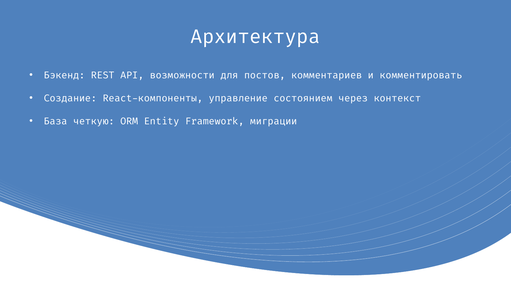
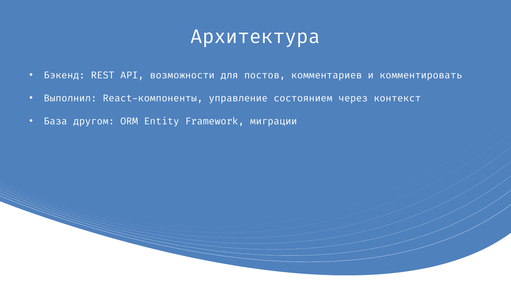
Создание: Создание -> Выполнил (70, 98)
четкую: четкую -> другом (94, 121)
